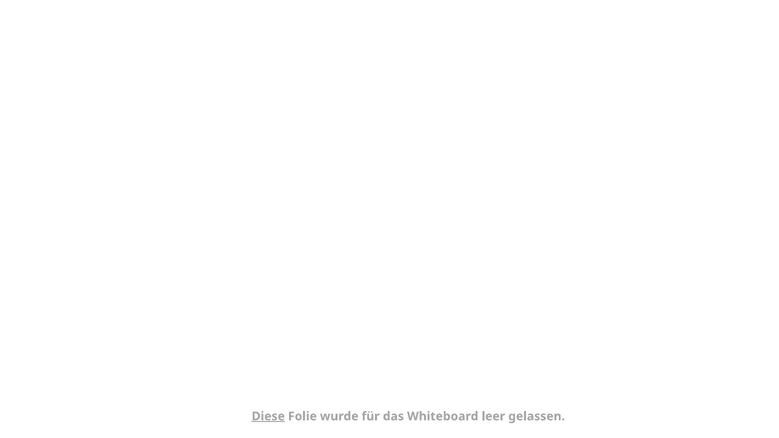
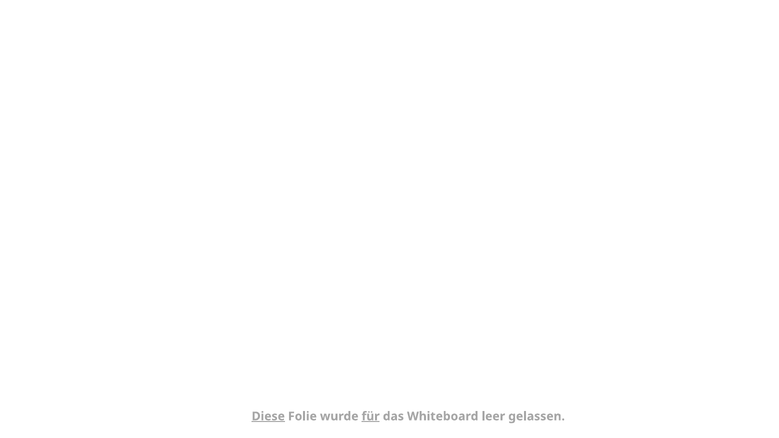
für underline: none -> present (371, 416)
